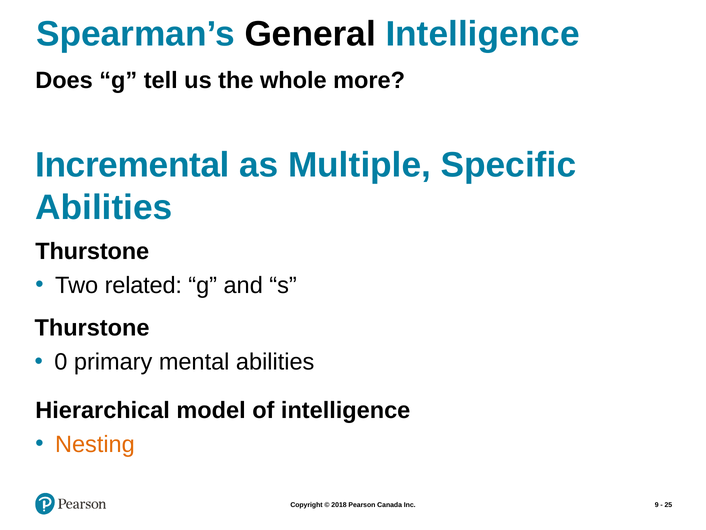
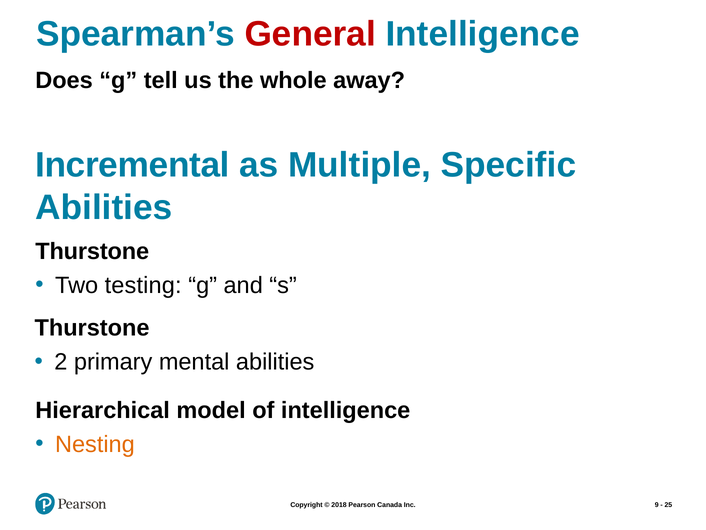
General colour: black -> red (310, 34)
more: more -> away (369, 80)
related: related -> testing (143, 285)
0: 0 -> 2 (61, 362)
